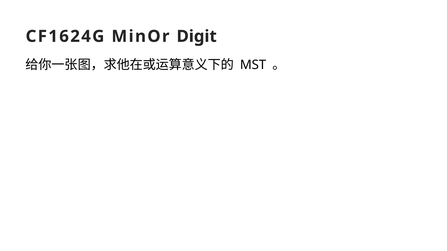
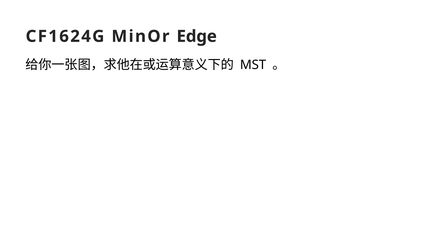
Digit: Digit -> Edge (197, 36)
